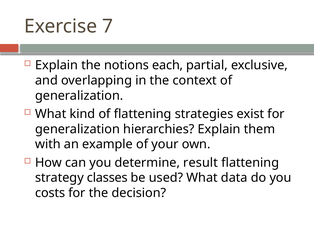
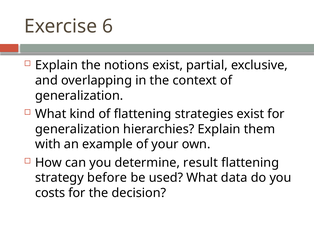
7: 7 -> 6 (108, 26)
notions each: each -> exist (168, 65)
classes: classes -> before (107, 177)
